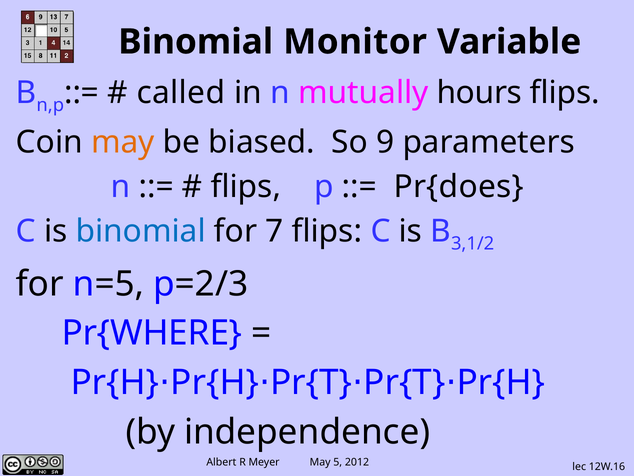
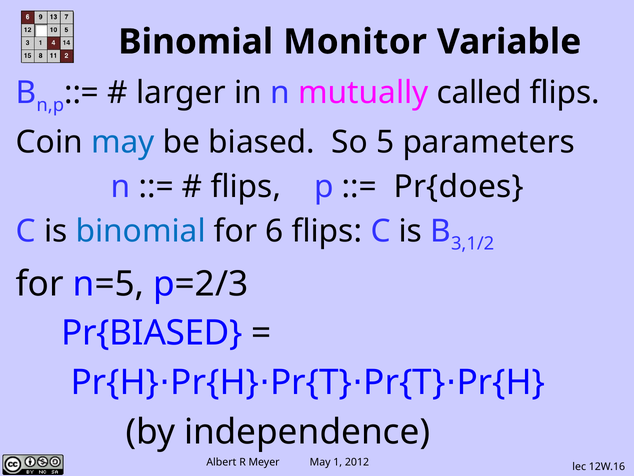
called: called -> larger (181, 93)
hours: hours -> called (479, 93)
may colour: orange -> blue (123, 142)
9: 9 -> 5 (385, 142)
7: 7 -> 6 (274, 231)
Pr{WHERE: Pr{WHERE -> Pr{BIASED (152, 333)
5: 5 -> 1 (338, 462)
